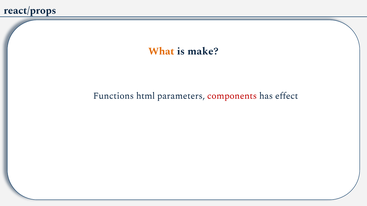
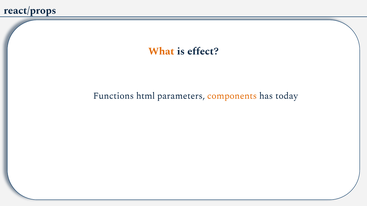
make: make -> effect (203, 51)
components colour: red -> orange (232, 96)
effect: effect -> today (287, 96)
